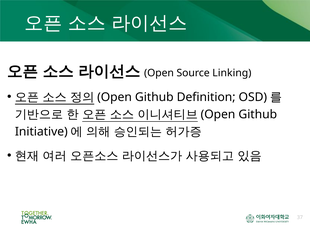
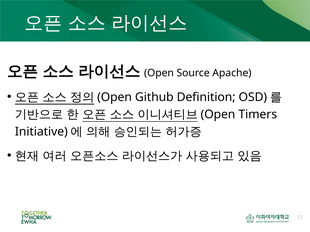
Linking: Linking -> Apache (232, 73)
Github: Github -> Timers (258, 115)
